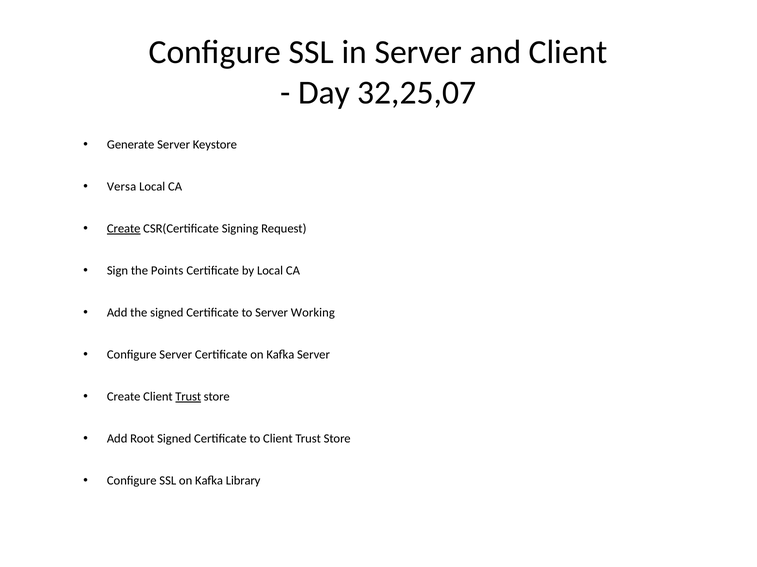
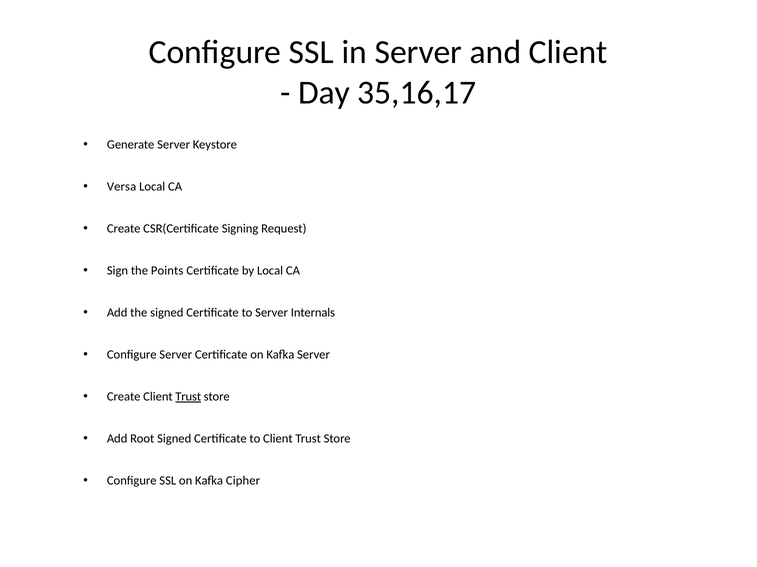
32,25,07: 32,25,07 -> 35,16,17 (417, 93)
Create underline: present -> none (124, 229)
Working: Working -> Internals (313, 313)
Library: Library -> Cipher (243, 481)
